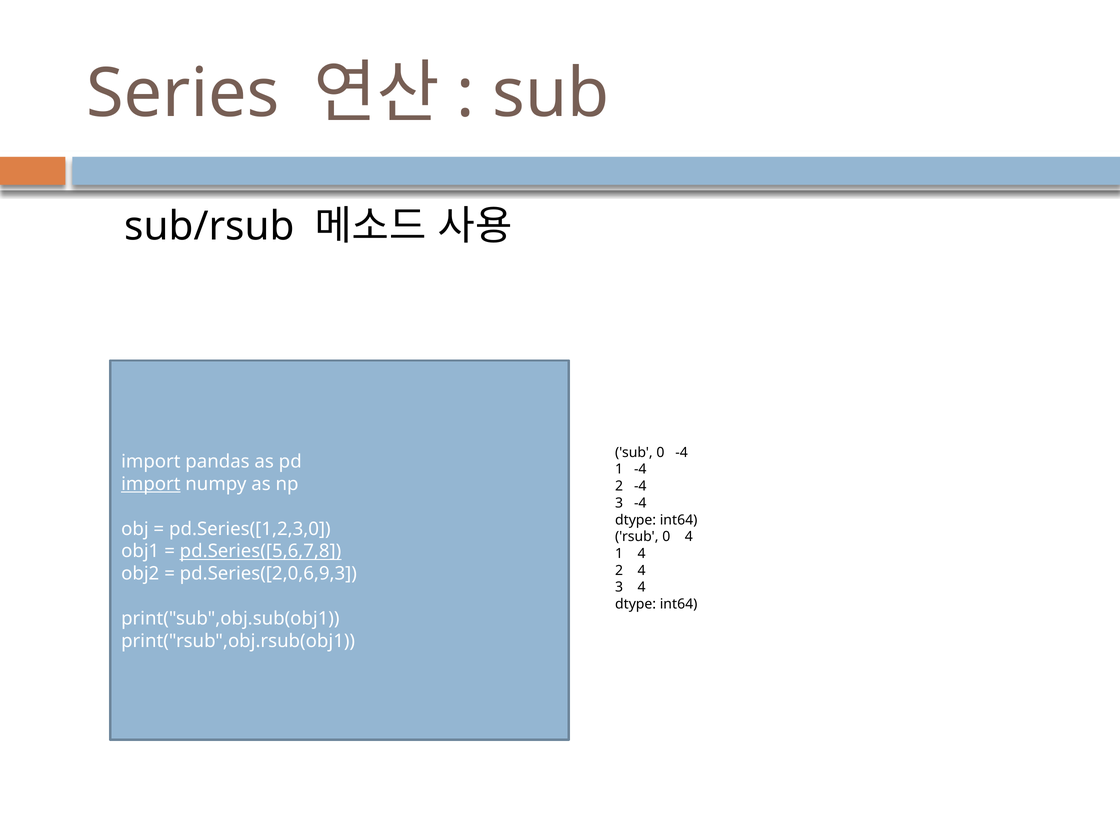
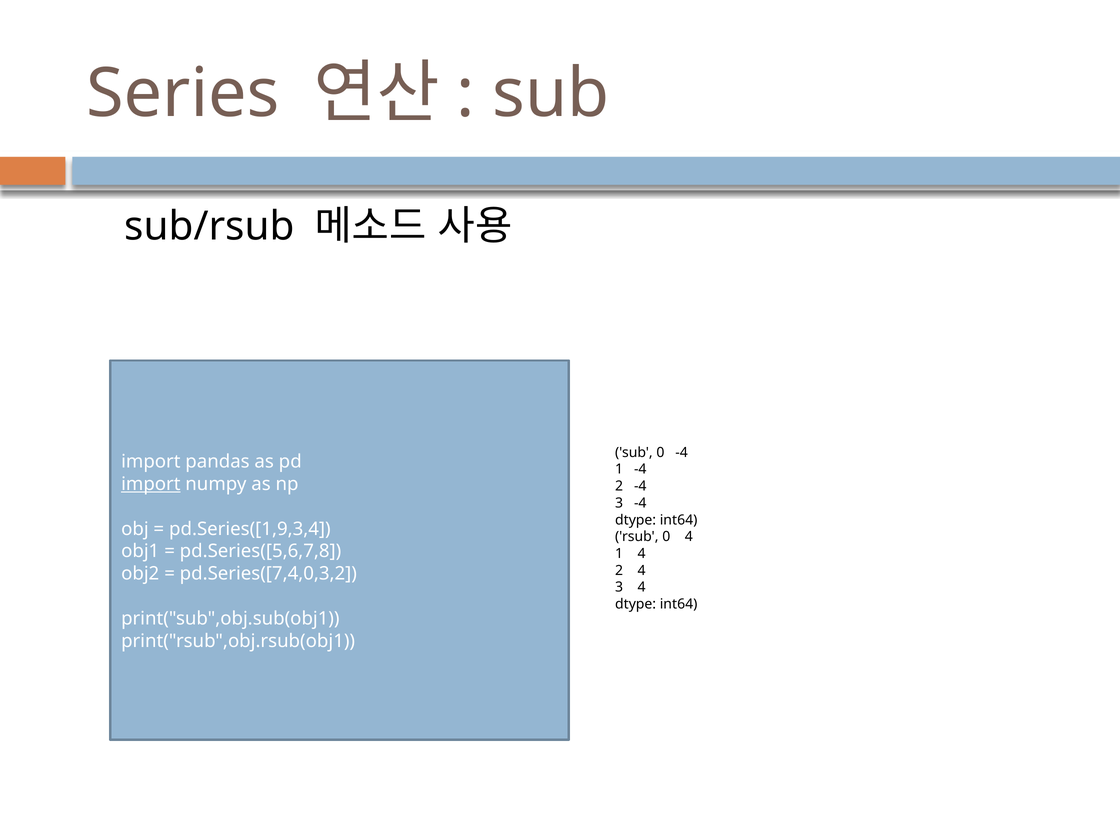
pd.Series([1,2,3,0: pd.Series([1,2,3,0 -> pd.Series([1,9,3,4 (250, 529)
pd.Series([5,6,7,8 underline: present -> none (261, 551)
pd.Series([2,0,6,9,3: pd.Series([2,0,6,9,3 -> pd.Series([7,4,0,3,2 (268, 574)
